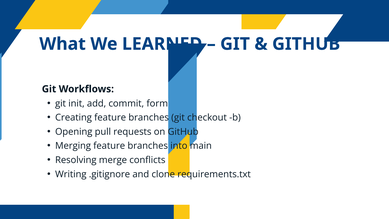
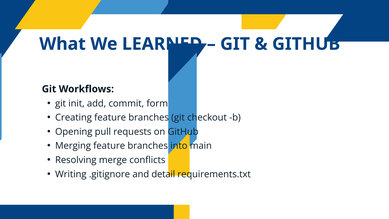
clone: clone -> detail (163, 174)
